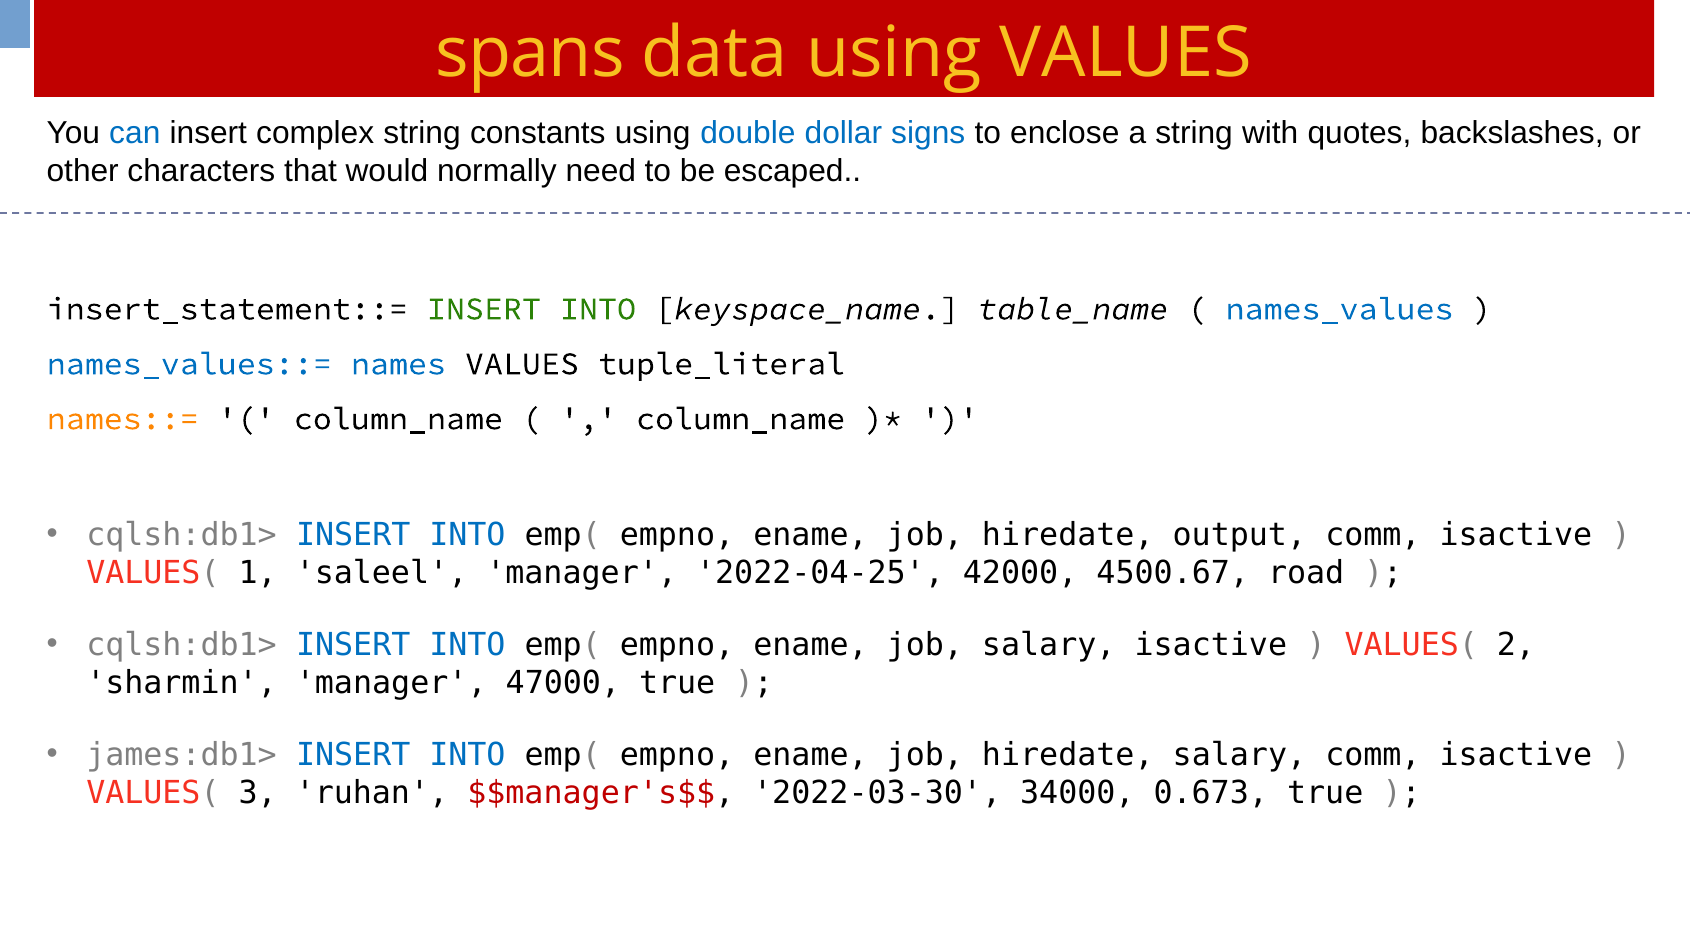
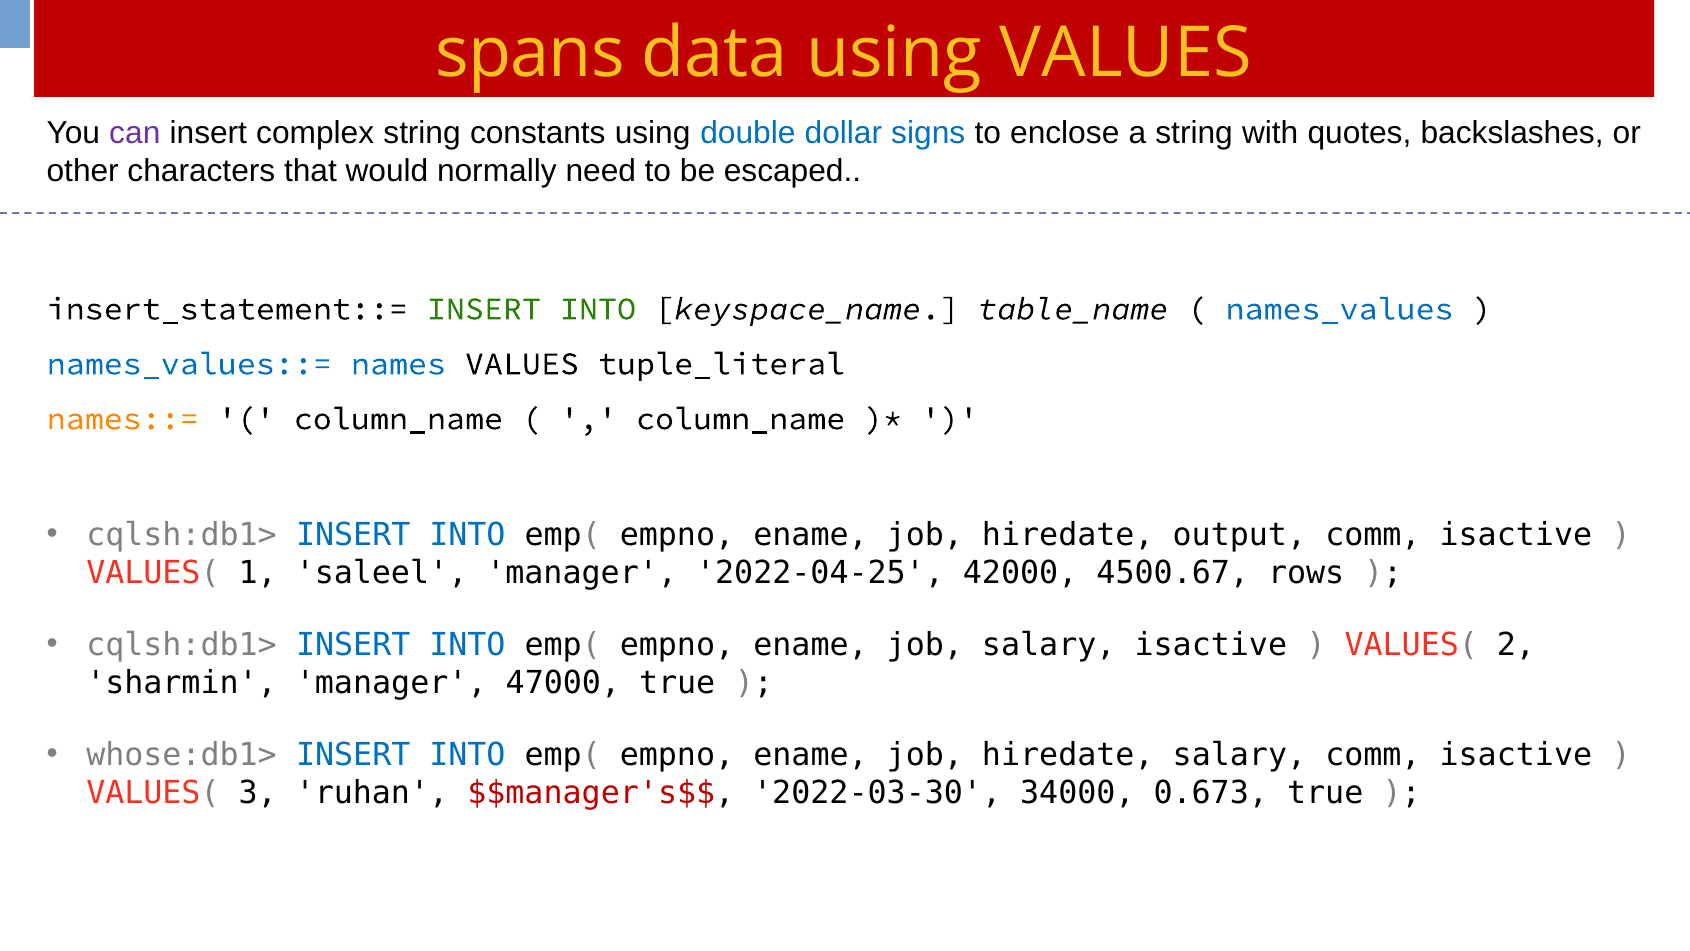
can colour: blue -> purple (135, 133)
road: road -> rows (1306, 573)
james:db1>: james:db1> -> whose:db1> (182, 754)
